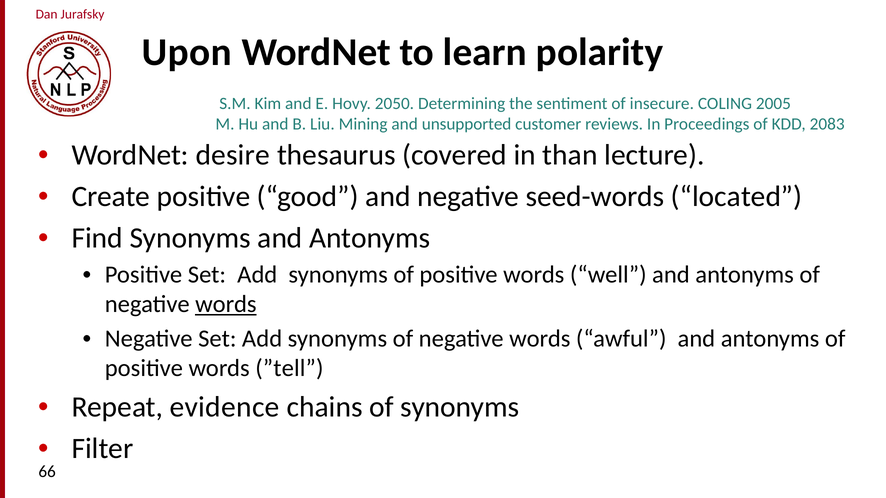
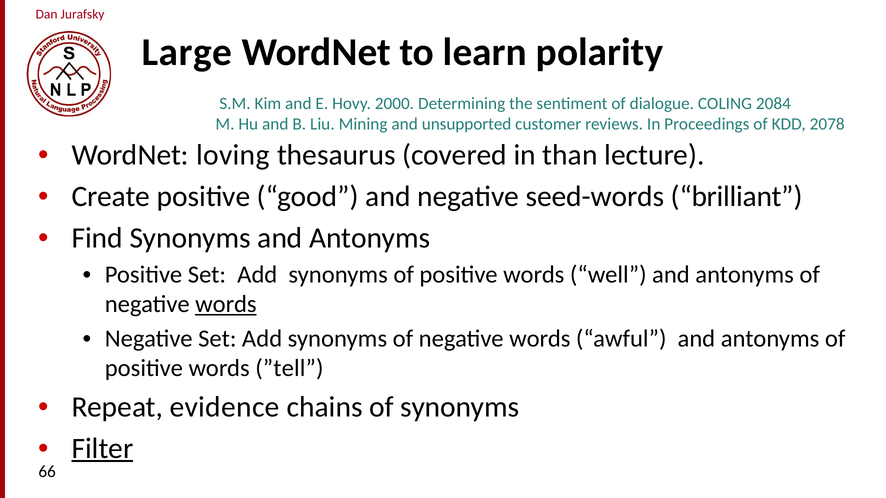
Upon: Upon -> Large (187, 52)
2050: 2050 -> 2000 (394, 104)
insecure: insecure -> dialogue (662, 104)
2005: 2005 -> 2084 (773, 104)
2083: 2083 -> 2078 (827, 124)
desire: desire -> loving (233, 155)
located: located -> brilliant (737, 197)
Filter underline: none -> present (102, 449)
